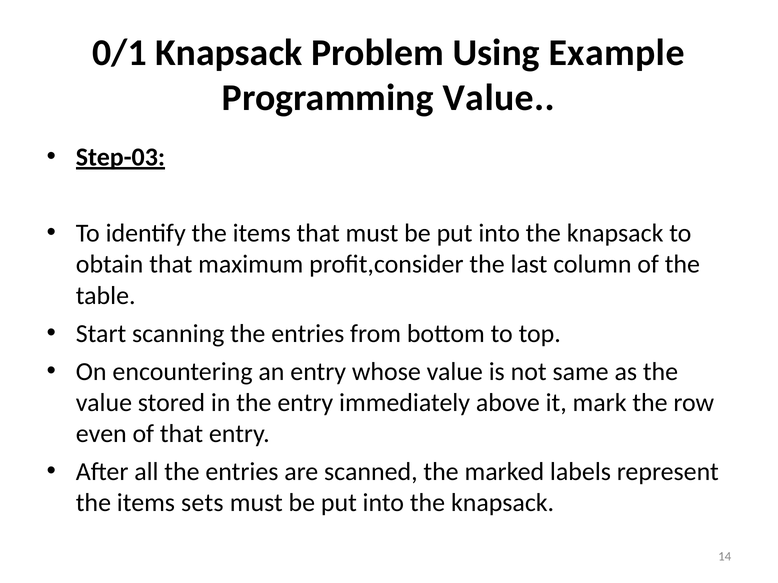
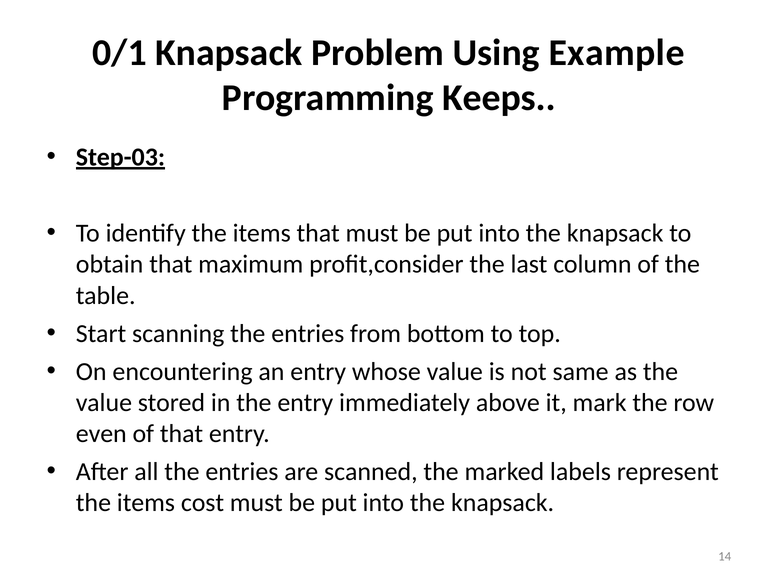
Programming Value: Value -> Keeps (499, 98)
sets: sets -> cost (202, 503)
